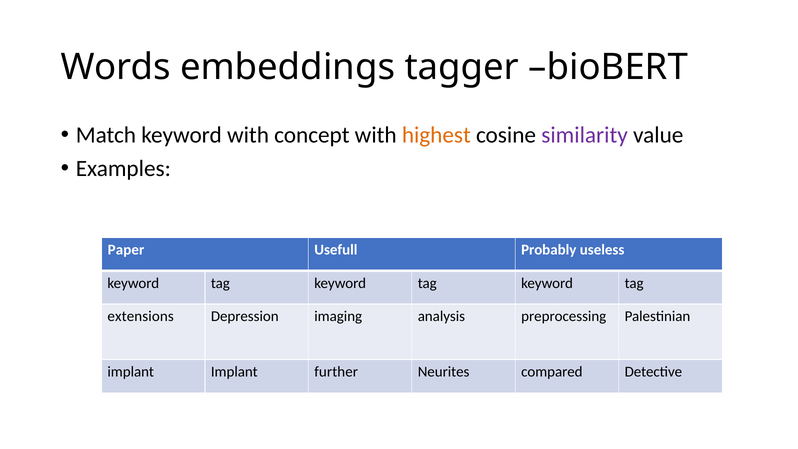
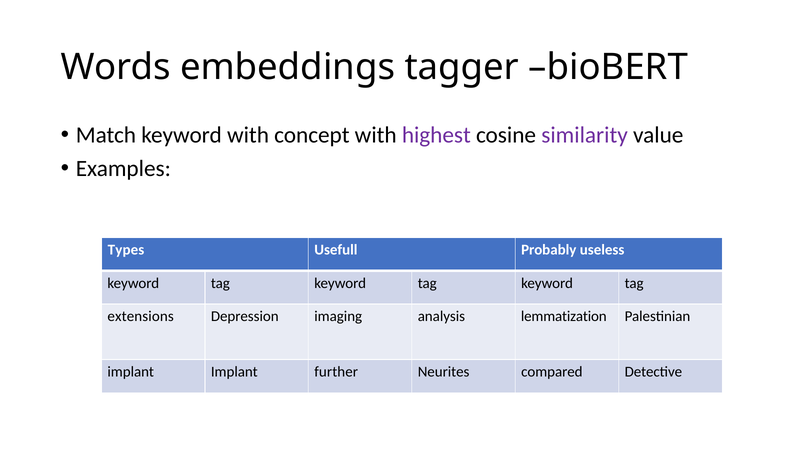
highest colour: orange -> purple (436, 135)
Paper: Paper -> Types (126, 250)
preprocessing: preprocessing -> lemmatization (564, 316)
